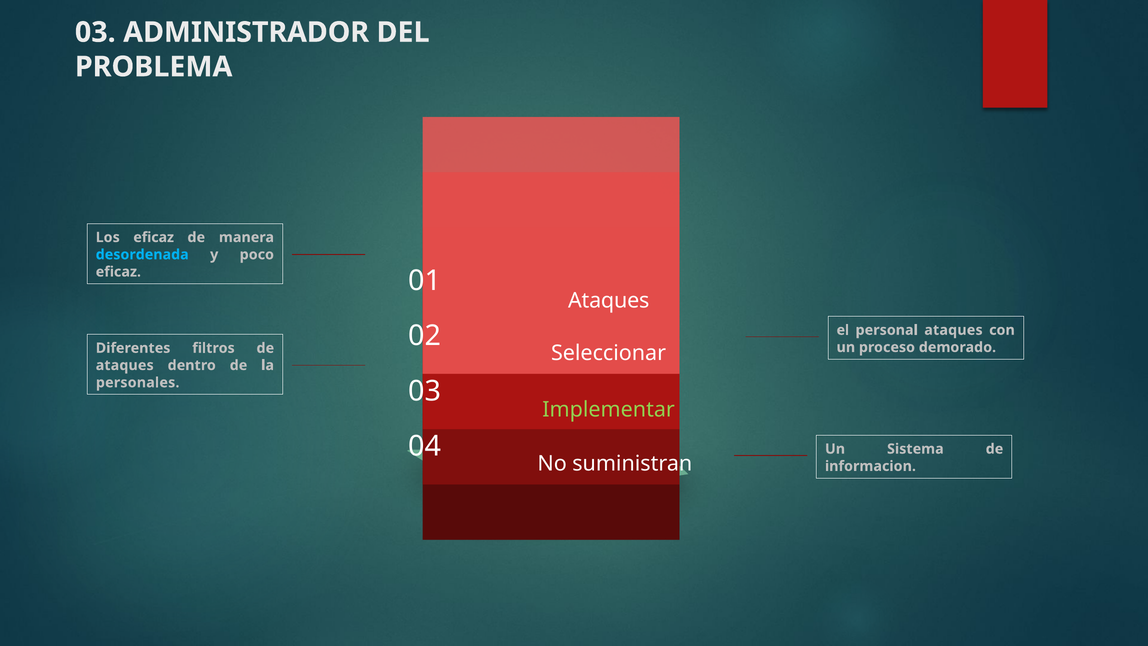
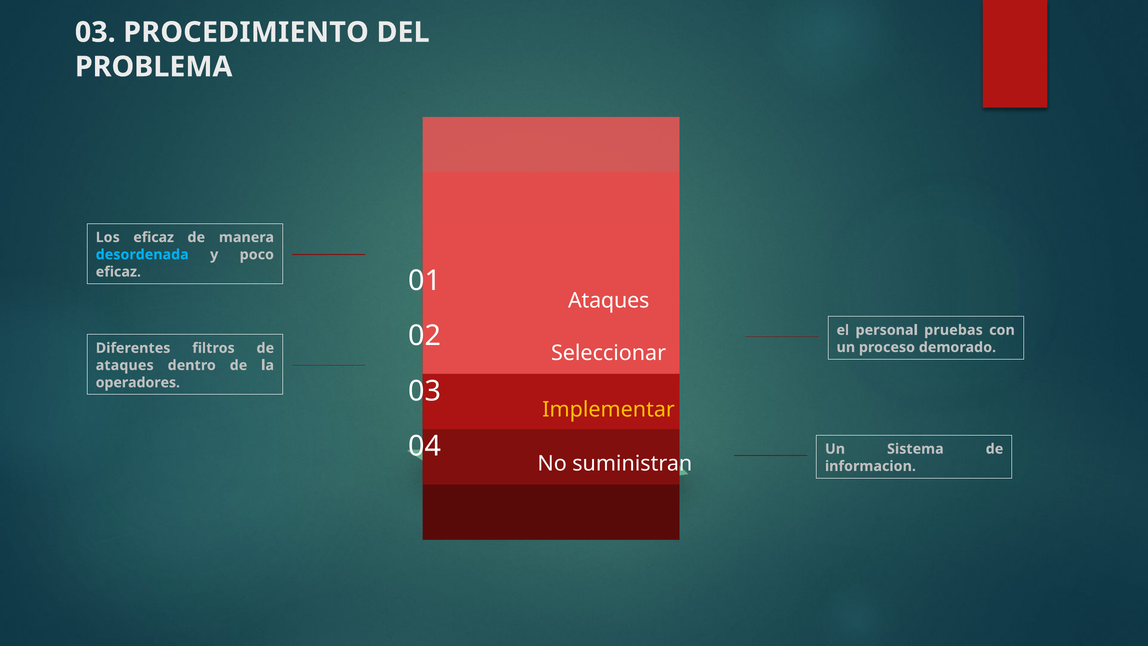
ADMINISTRADOR: ADMINISTRADOR -> PROCEDIMIENTO (246, 32)
personal ataques: ataques -> pruebas (953, 330)
personales: personales -> operadores (138, 382)
Implementar colour: light green -> yellow (609, 409)
